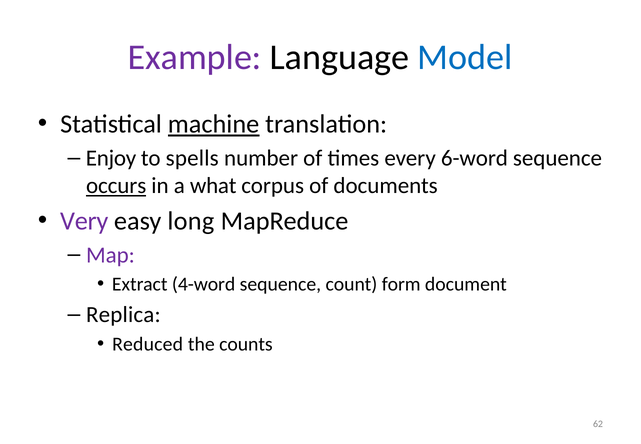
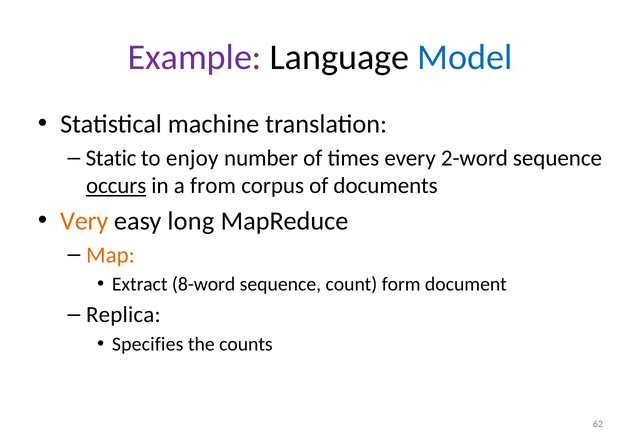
machine underline: present -> none (214, 124)
Enjoy: Enjoy -> Static (111, 158)
spells: spells -> enjoy (192, 158)
6-word: 6-word -> 2-word (474, 158)
what: what -> from (213, 186)
Very colour: purple -> orange (84, 221)
Map colour: purple -> orange (110, 255)
4-word: 4-word -> 8-word (204, 284)
Reduced: Reduced -> Specifies (148, 344)
